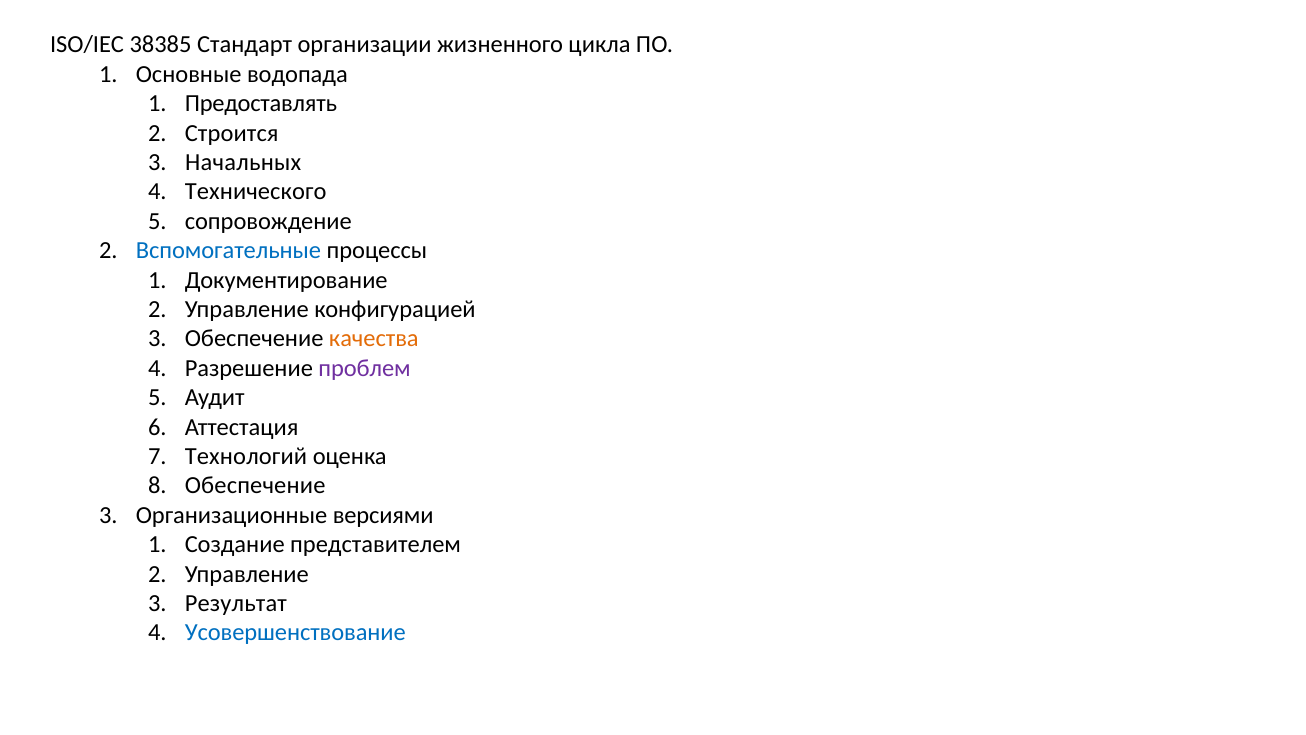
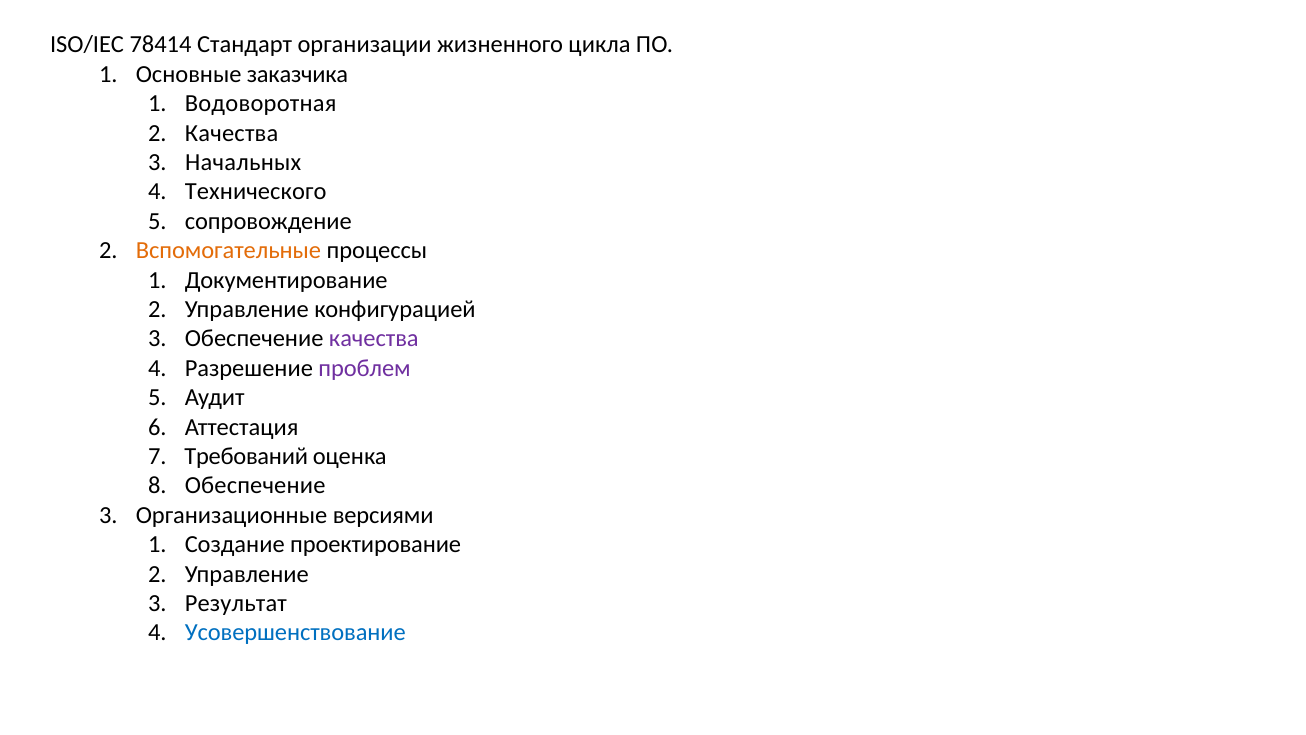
38385: 38385 -> 78414 (160, 45)
водопада: водопада -> заказчика (298, 74)
Предоставлять: Предоставлять -> Водоворотная (261, 103)
Строится: Строится -> Качества (232, 133)
Вспомогательные colour: blue -> orange (228, 250)
качества colour: orange -> purple (374, 339)
Технологий: Технологий -> Требований (246, 456)
представителем: представителем -> проектирование (376, 544)
